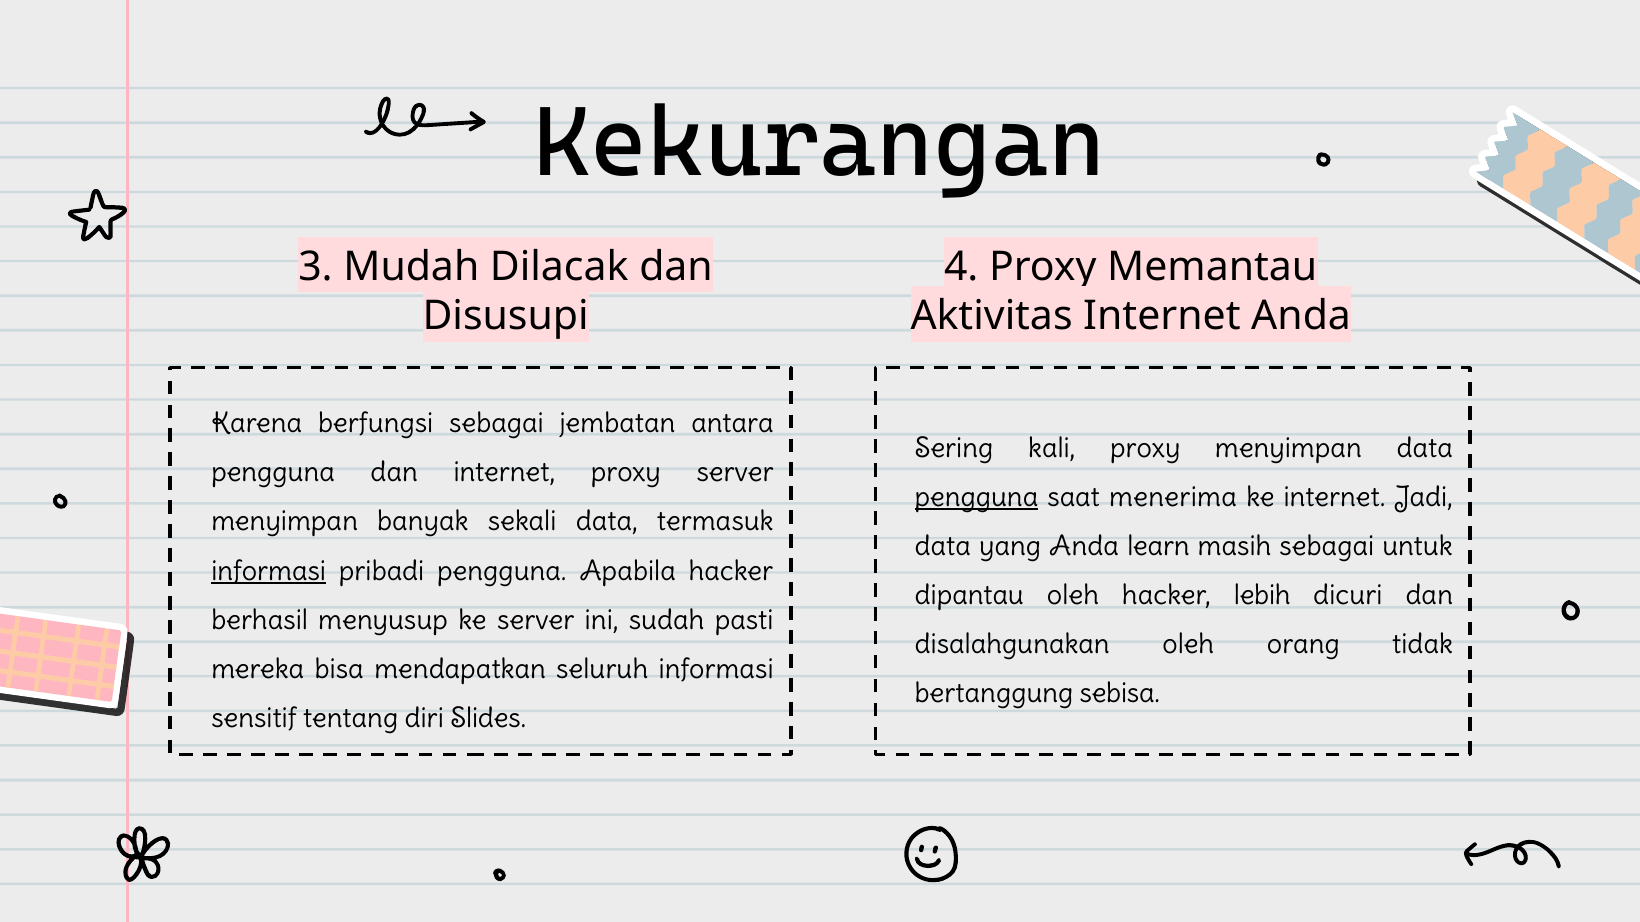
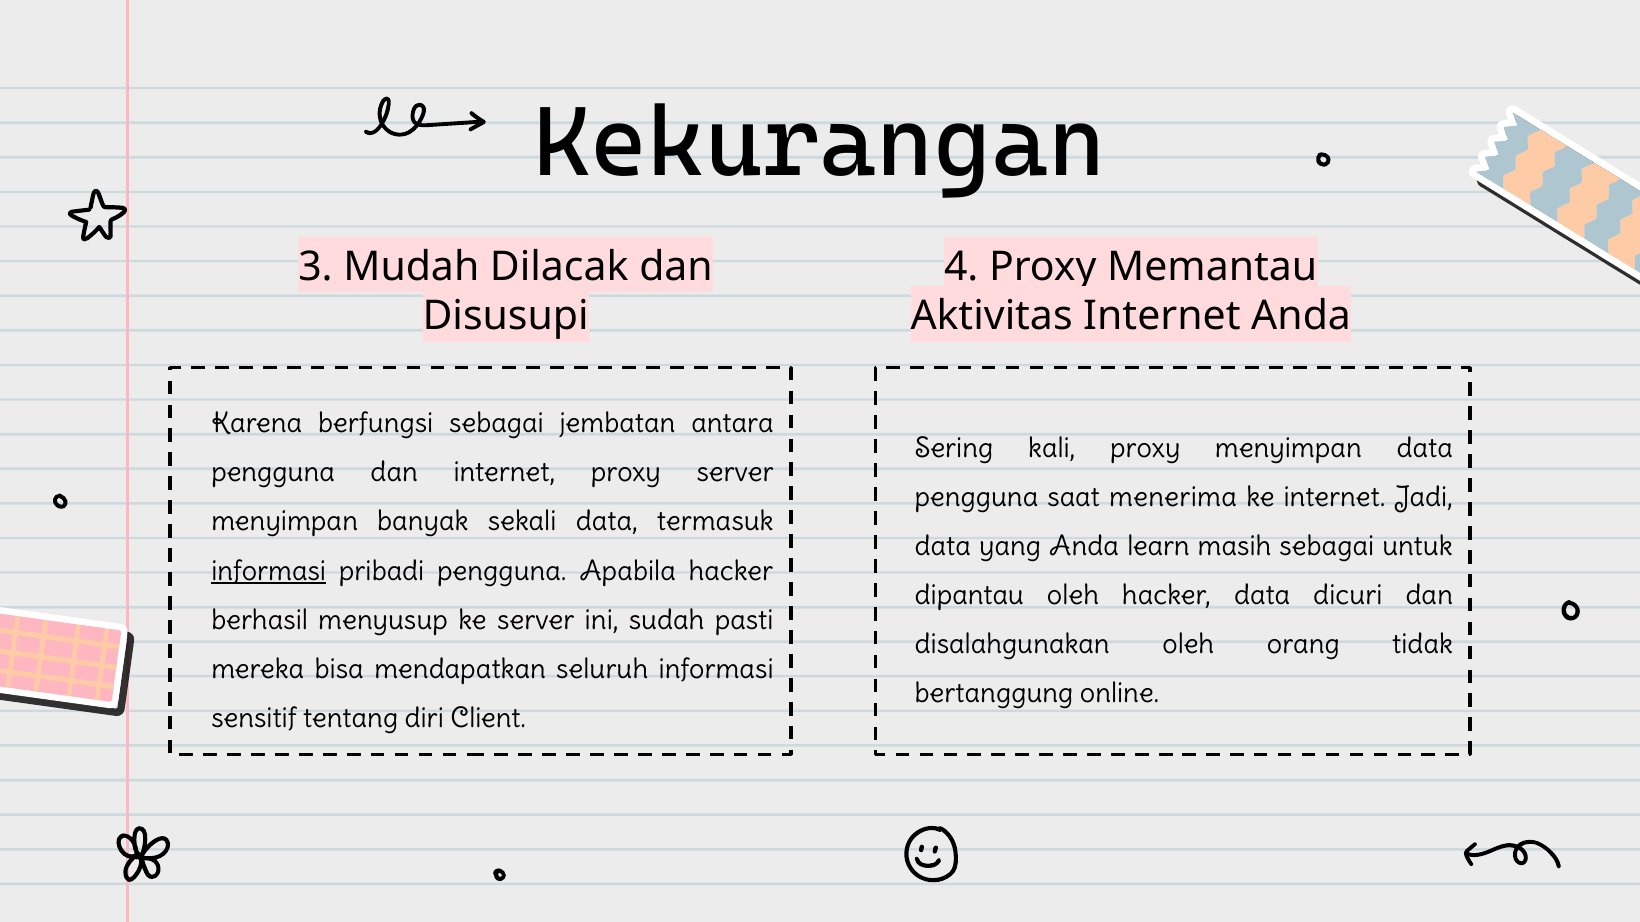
pengguna underline: present -> none (977, 498)
hacker lebih: lebih -> data (1262, 596)
sebisa: sebisa -> online (1120, 694)
Slides: Slides -> Client (488, 719)
